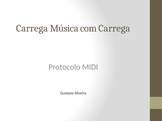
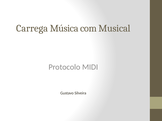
com Carrega: Carrega -> Musical (114, 28)
